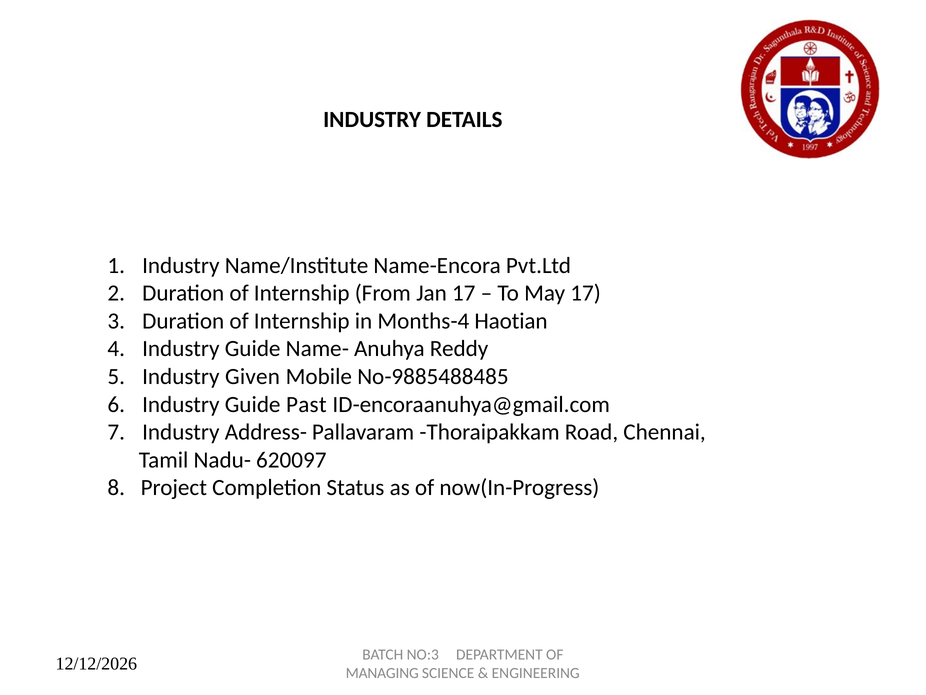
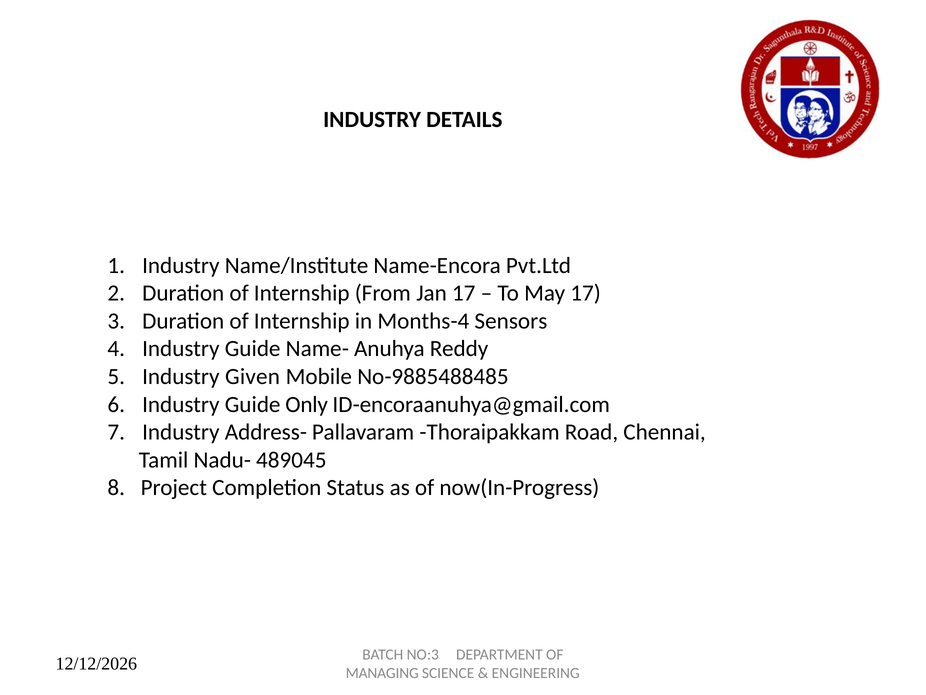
Haotian: Haotian -> Sensors (511, 321)
Past: Past -> Only (307, 404)
620097: 620097 -> 489045 (291, 460)
